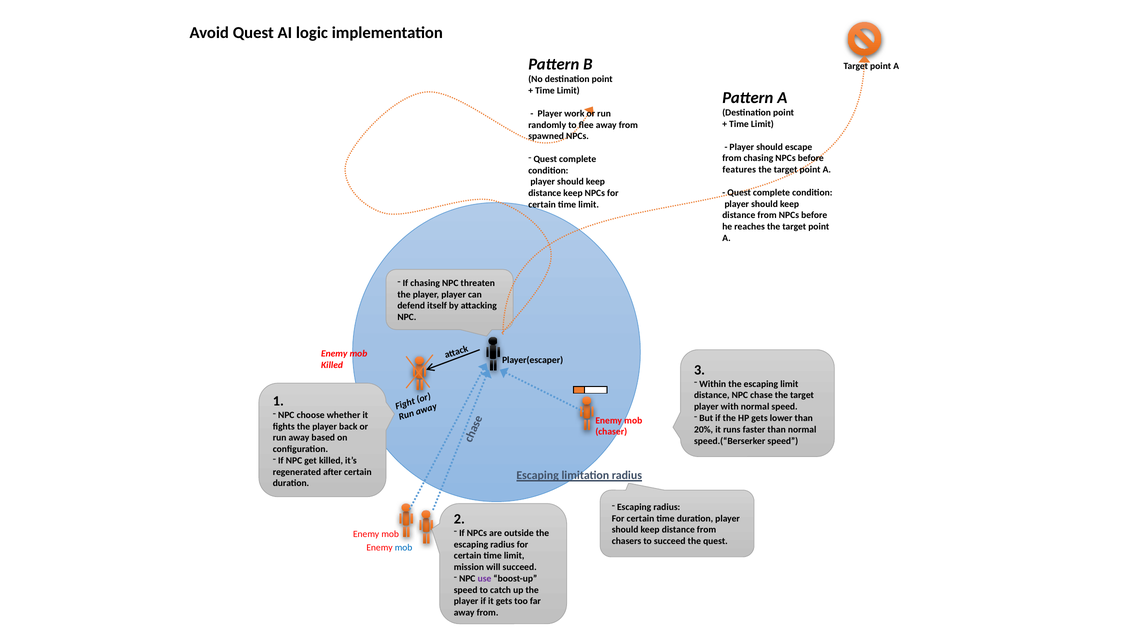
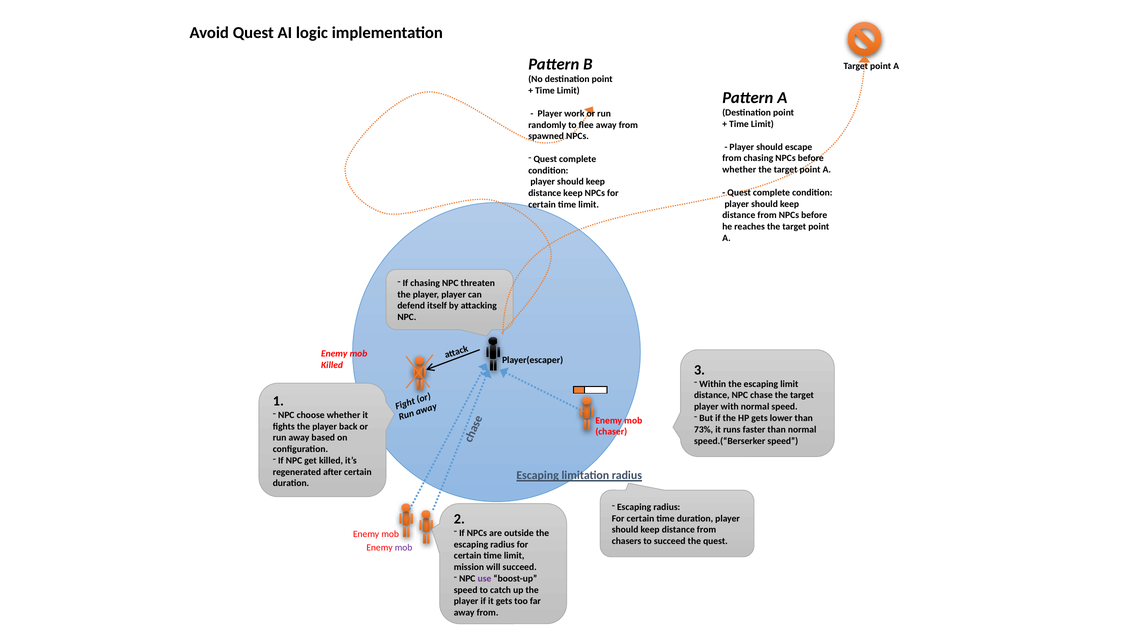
features: features -> whether (739, 170)
20%: 20% -> 73% (704, 430)
mob colour: blue -> purple (404, 548)
